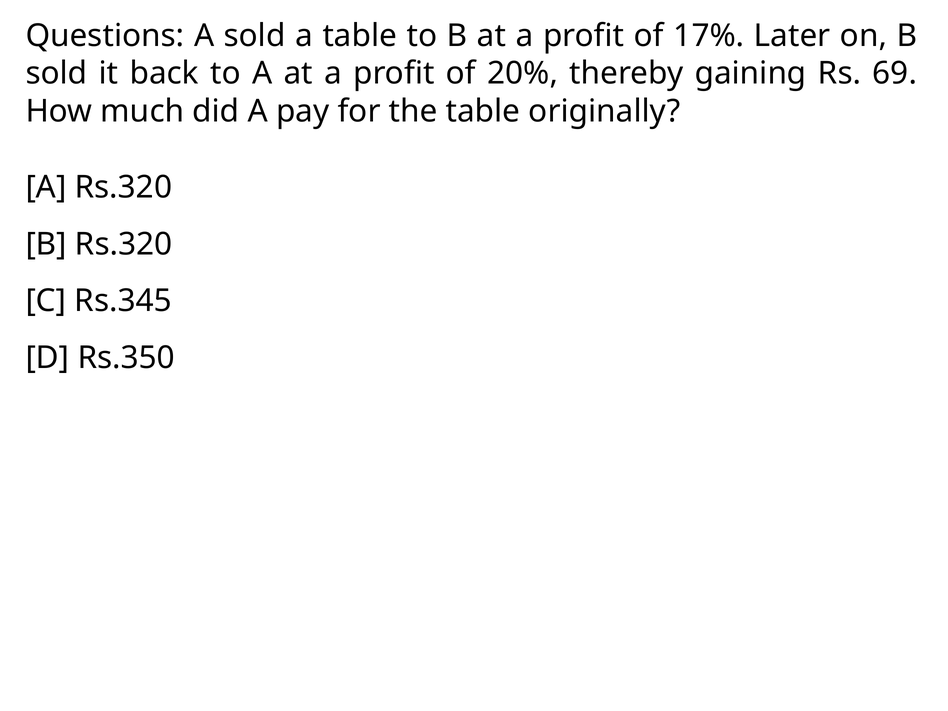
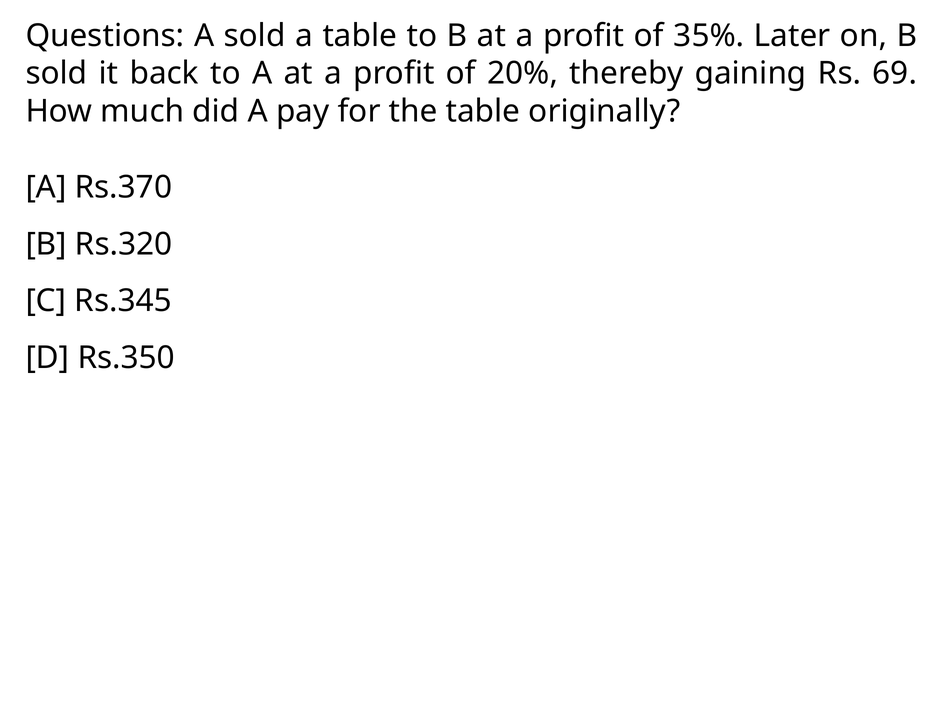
17%: 17% -> 35% (709, 36)
A Rs.320: Rs.320 -> Rs.370 (123, 187)
